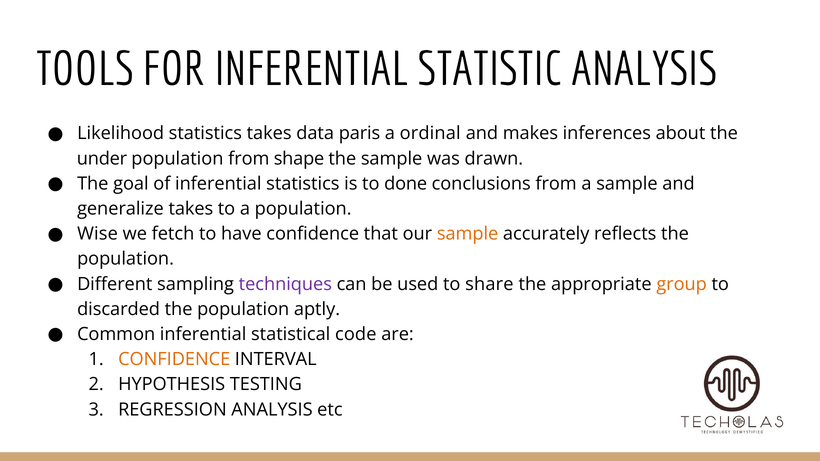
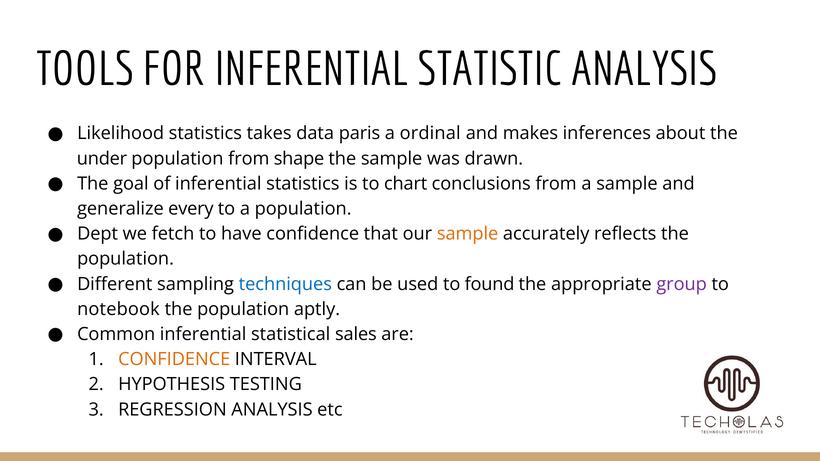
done: done -> chart (406, 184)
generalize takes: takes -> every (191, 209)
Wise: Wise -> Dept (98, 234)
techniques colour: purple -> blue (285, 284)
share: share -> found (490, 284)
group colour: orange -> purple (682, 284)
discarded: discarded -> notebook (118, 309)
code: code -> sales (356, 334)
